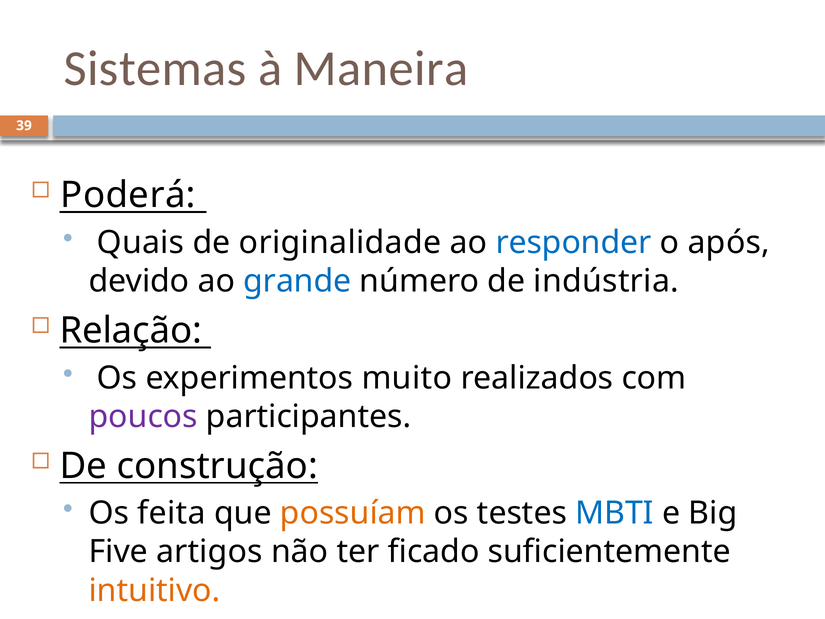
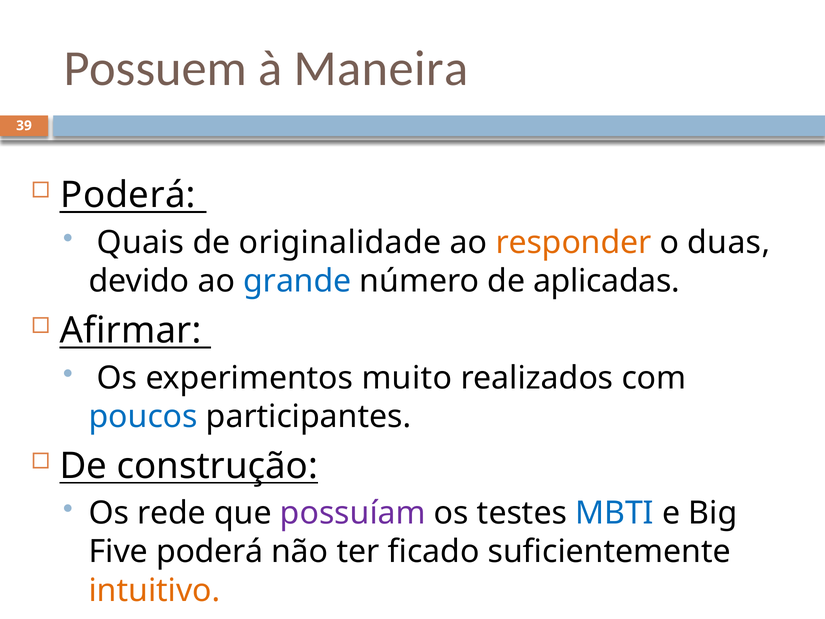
Sistemas: Sistemas -> Possuem (155, 69)
responder colour: blue -> orange (574, 242)
após: após -> duas (729, 242)
indústria: indústria -> aplicadas (607, 281)
Relação: Relação -> Afirmar (131, 331)
poucos colour: purple -> blue (143, 416)
feita: feita -> rede (172, 513)
possuíam colour: orange -> purple (353, 513)
Five artigos: artigos -> poderá (210, 552)
